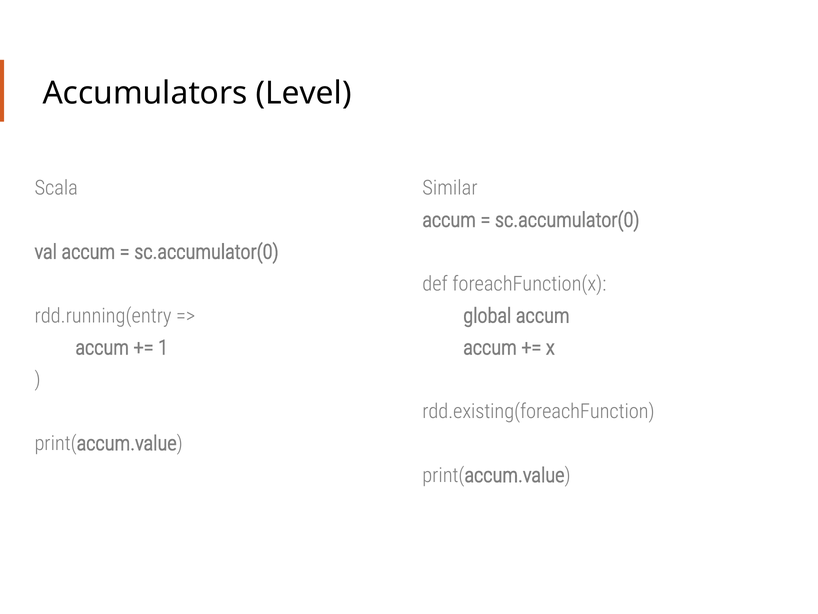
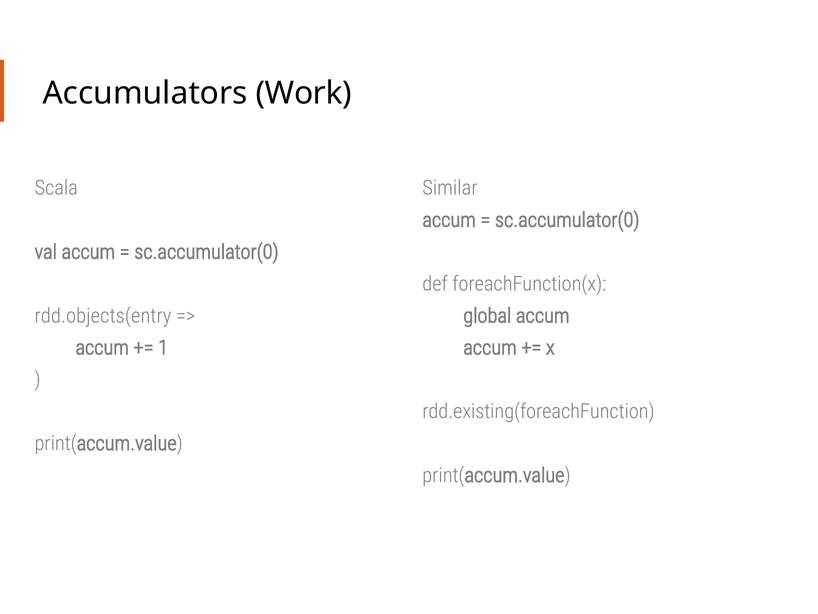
Level: Level -> Work (304, 93)
rdd.running(entry: rdd.running(entry -> rdd.objects(entry (103, 316)
